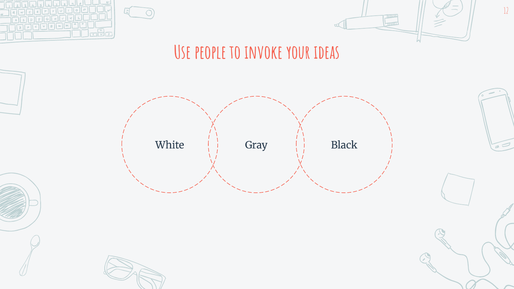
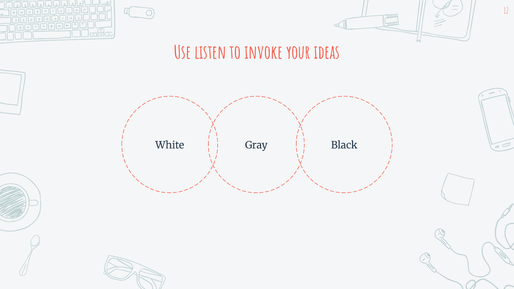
people: people -> listen (210, 53)
